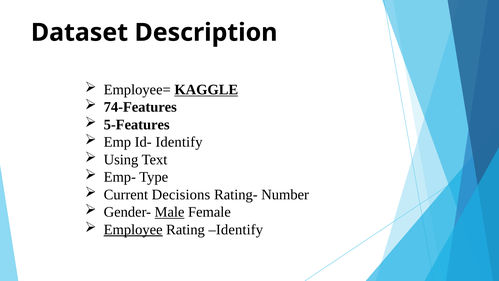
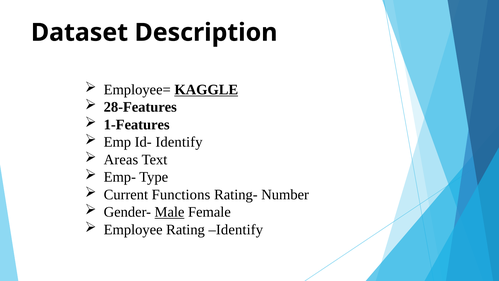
74-Features: 74-Features -> 28-Features (140, 107)
5-Features: 5-Features -> 1-Features (137, 125)
Using: Using -> Areas (121, 159)
Decisions: Decisions -> Functions (181, 194)
Employee underline: present -> none (133, 229)
